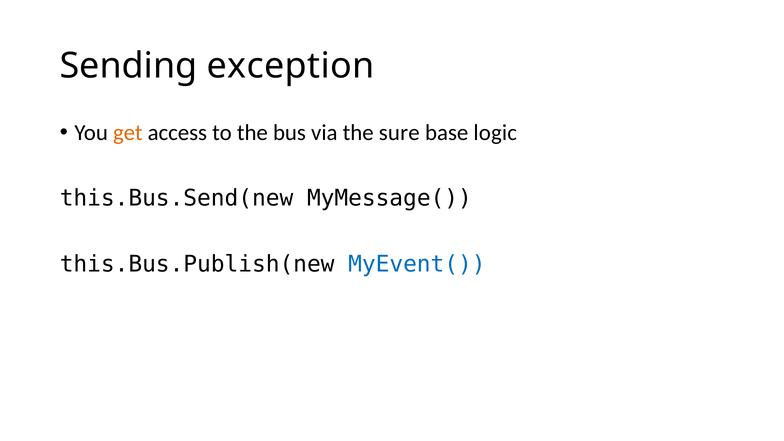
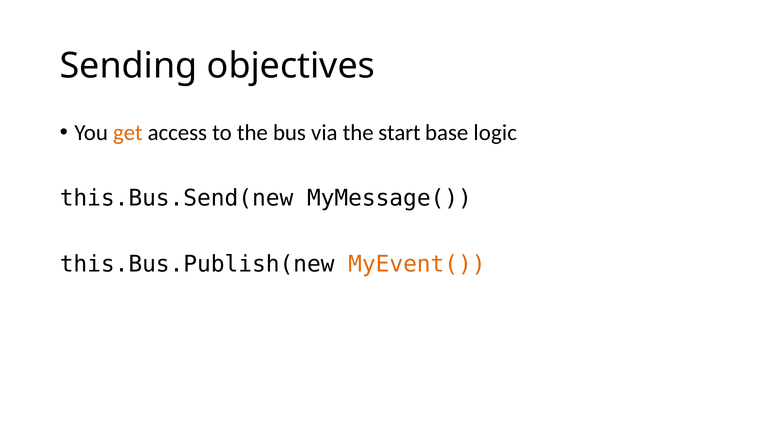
exception: exception -> objectives (291, 66)
sure: sure -> start (399, 133)
MyEvent( colour: blue -> orange (417, 264)
